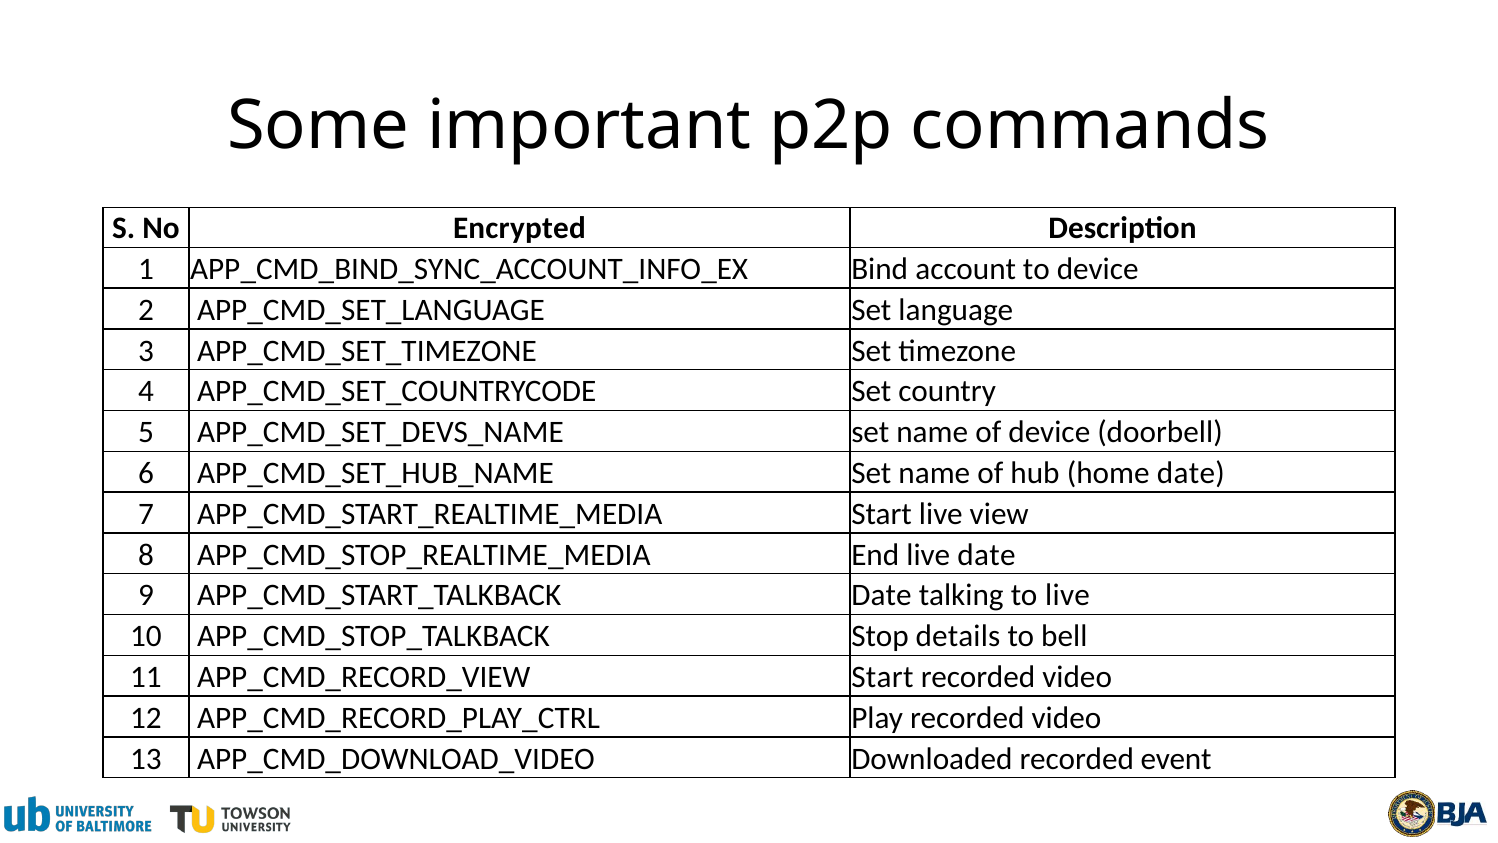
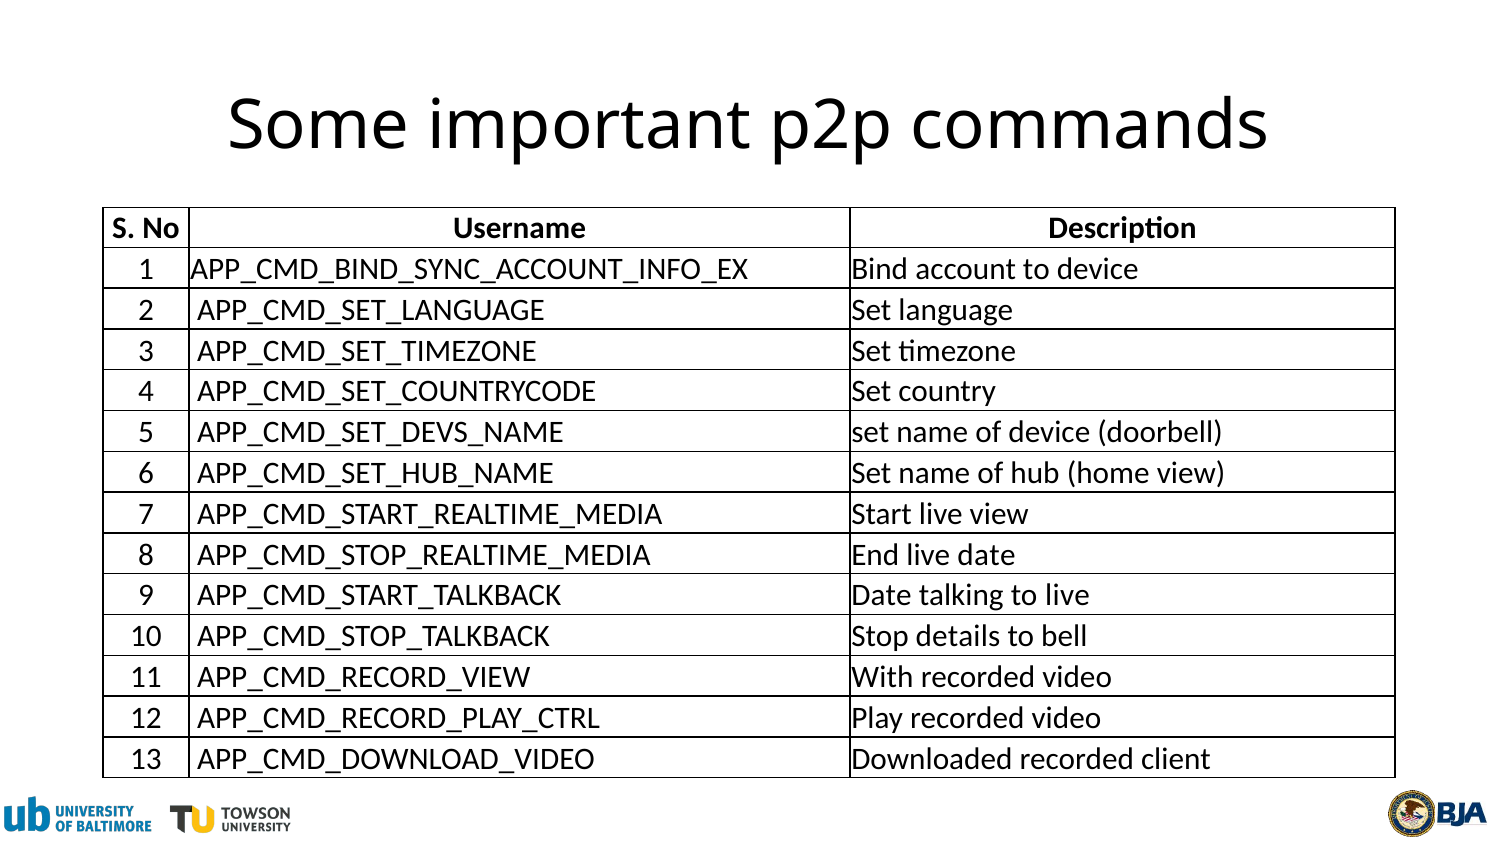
Encrypted: Encrypted -> Username (520, 228)
home date: date -> view (1191, 473)
Start: Start -> With (882, 677)
event: event -> client (1176, 759)
